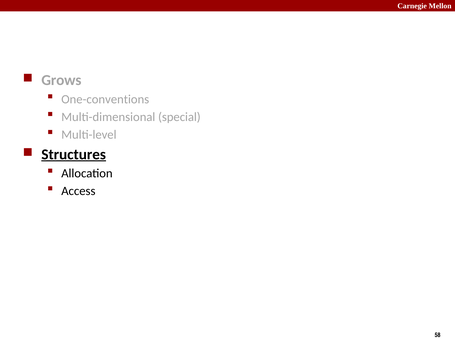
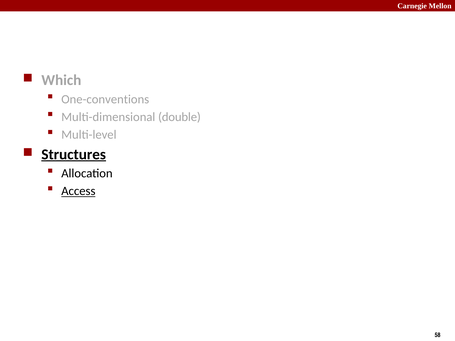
Grows: Grows -> Which (61, 80)
special: special -> double (179, 117)
Access underline: none -> present (78, 191)
